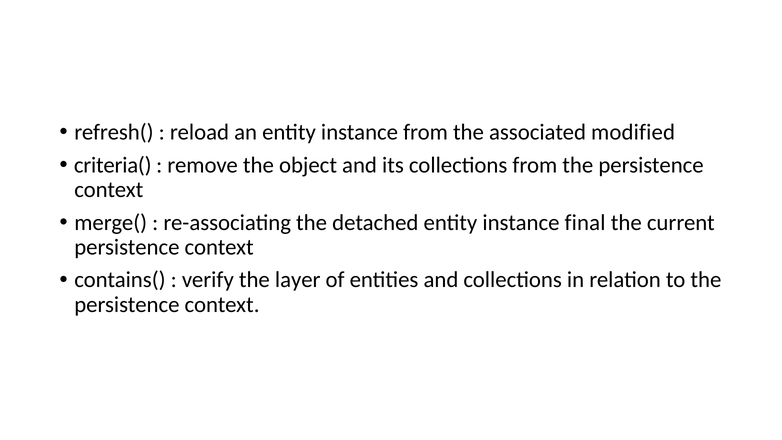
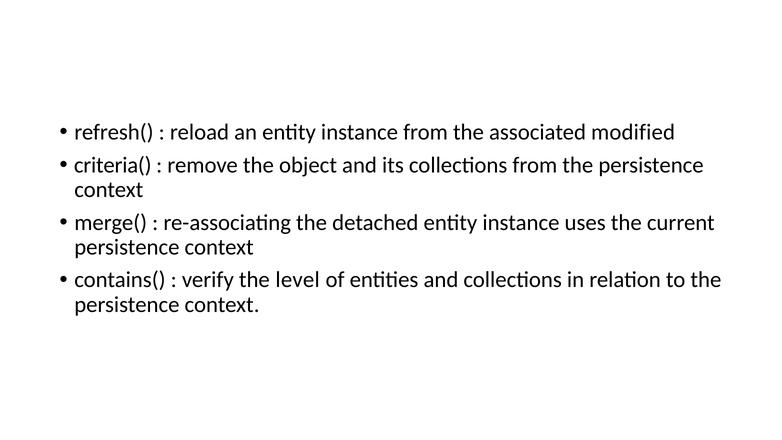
final: final -> uses (585, 222)
layer: layer -> level (298, 280)
